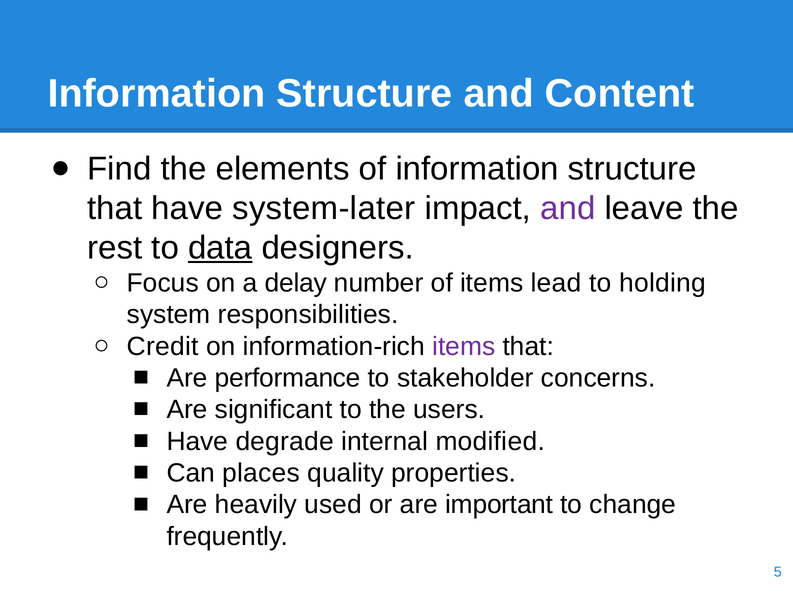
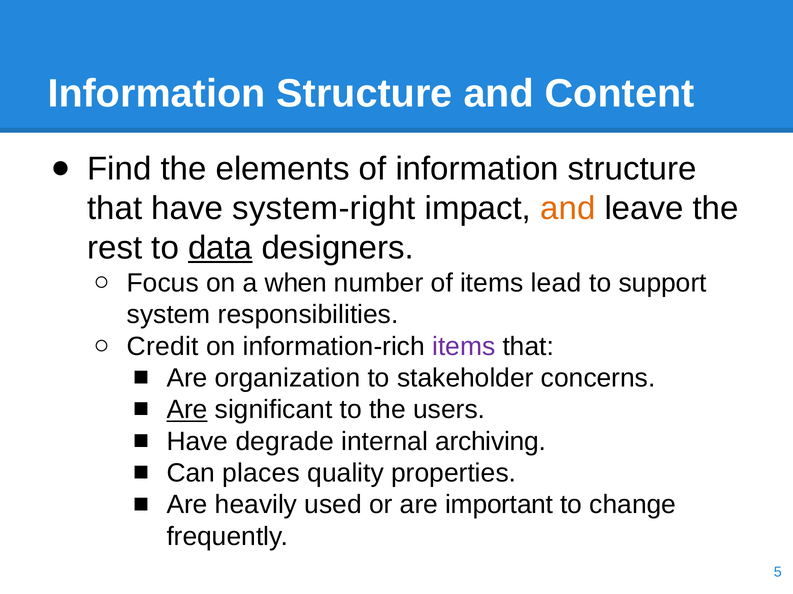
system-later: system-later -> system-right (324, 208)
and colour: purple -> orange (568, 208)
delay: delay -> when (296, 283)
holding: holding -> support (663, 283)
performance: performance -> organization (288, 379)
Are underline: none -> present (187, 410)
modified: modified -> archiving (490, 442)
